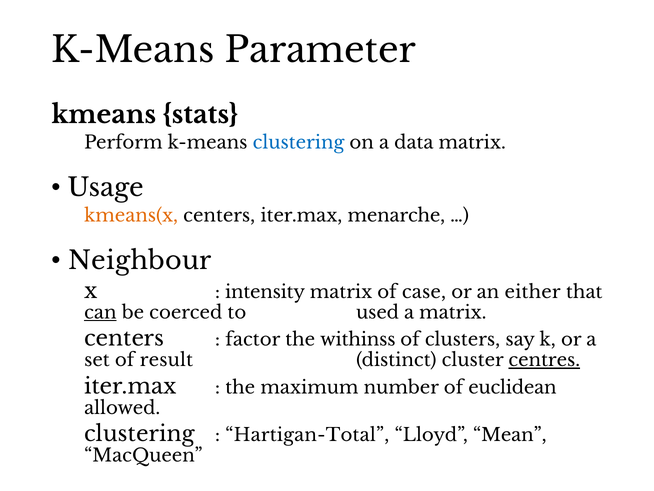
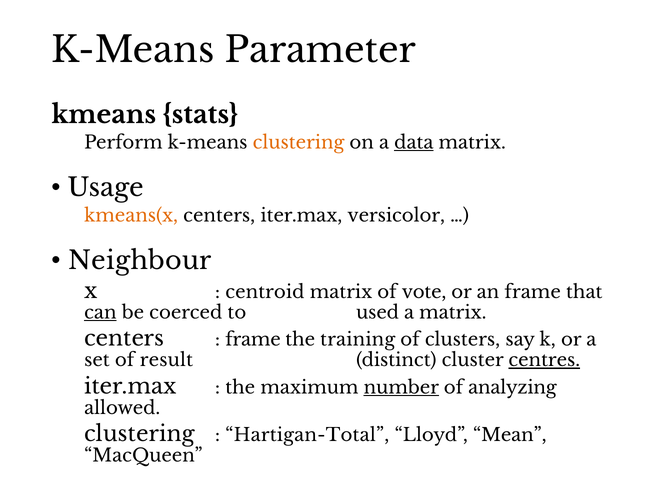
clustering colour: blue -> orange (299, 143)
data underline: none -> present (414, 143)
menarche: menarche -> versicolor (396, 216)
intensity: intensity -> centroid (265, 292)
case: case -> vote (424, 292)
an either: either -> frame (533, 292)
factor: factor -> frame (253, 340)
withinss: withinss -> training (358, 340)
number underline: none -> present (401, 387)
euclidean: euclidean -> analyzing (512, 387)
